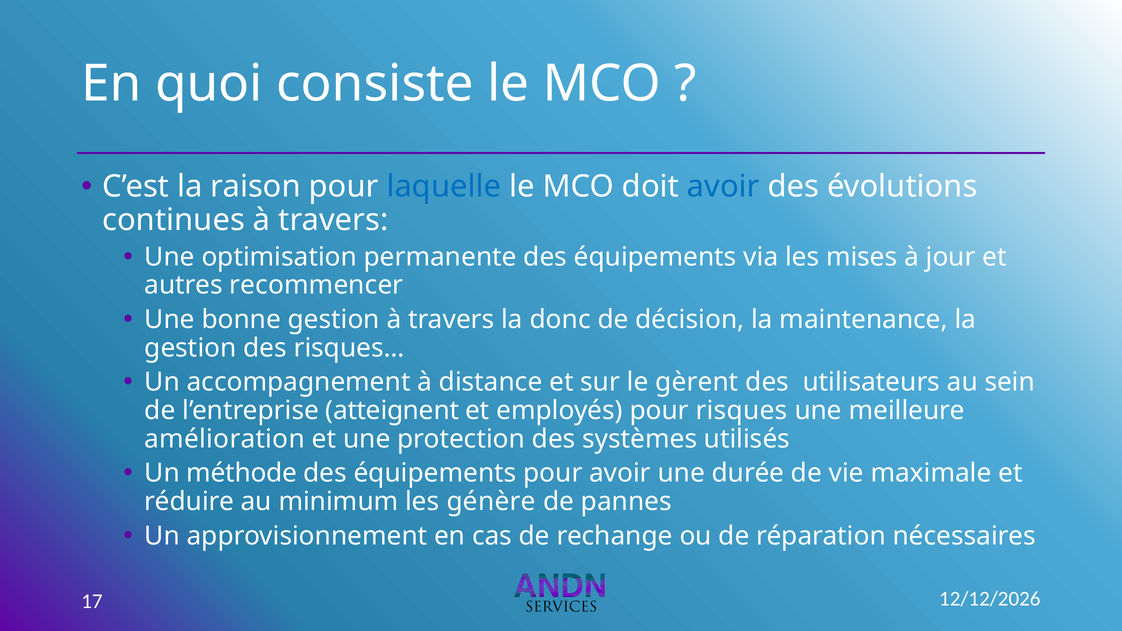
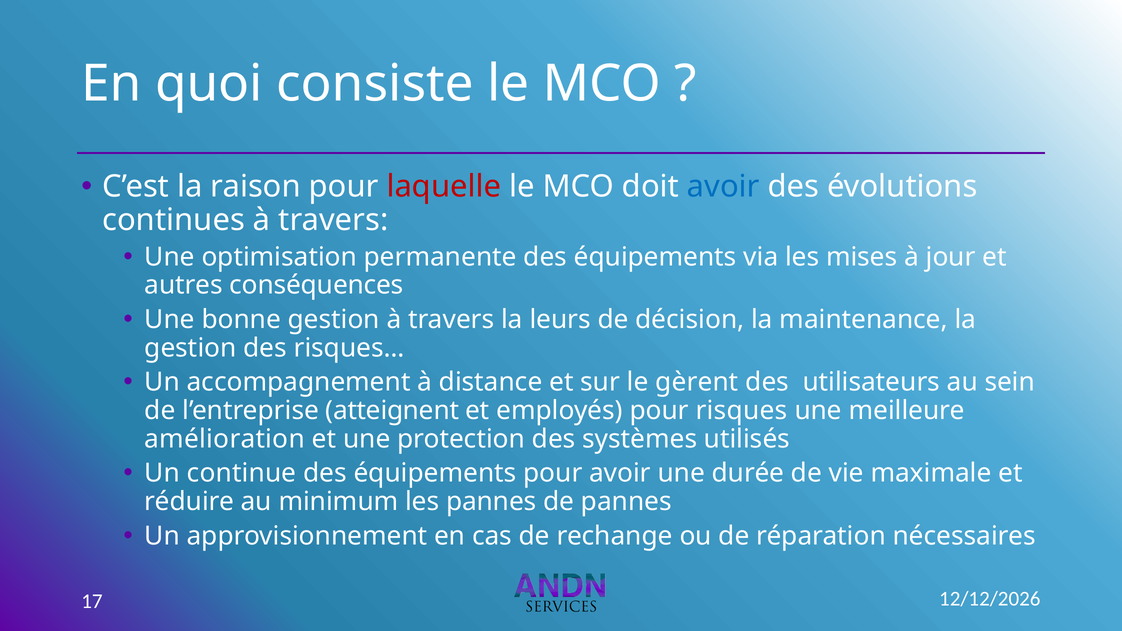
laquelle colour: blue -> red (444, 187)
recommencer: recommencer -> conséquences (317, 285)
donc: donc -> leurs (560, 320)
méthode: méthode -> continue (242, 473)
les génère: génère -> pannes (491, 502)
